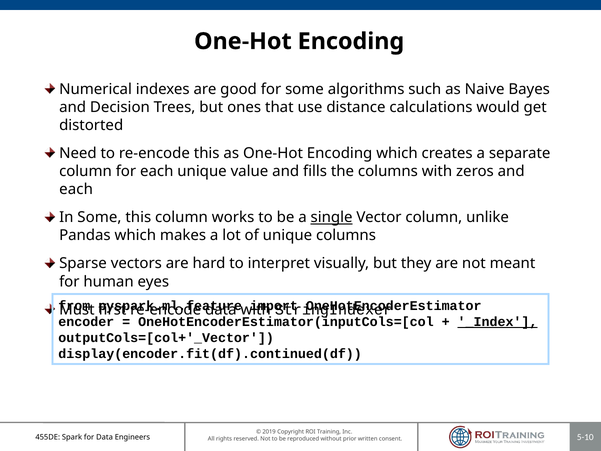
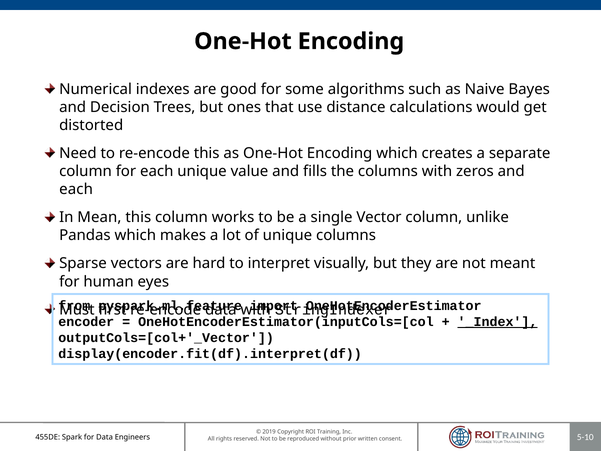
In Some: Some -> Mean (99, 217)
single underline: present -> none (332, 217)
display(encoder.fit(df).continued(df: display(encoder.fit(df).continued(df -> display(encoder.fit(df).interpret(df (210, 354)
